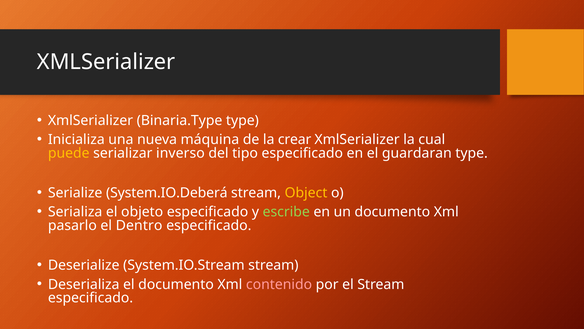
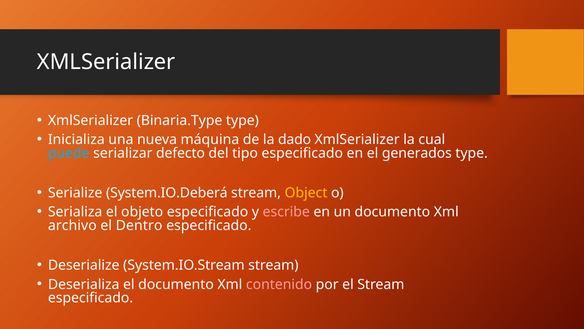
crear: crear -> dado (295, 139)
puede colour: yellow -> light blue (69, 153)
inverso: inverso -> defecto (180, 153)
guardaran: guardaran -> generados (417, 153)
escribe colour: light green -> pink (286, 212)
pasarlo: pasarlo -> archivo (72, 225)
